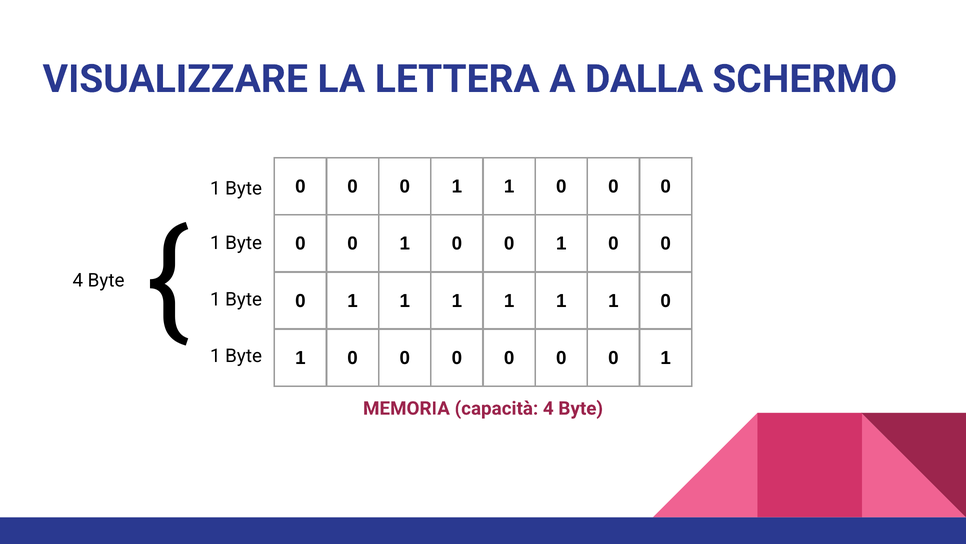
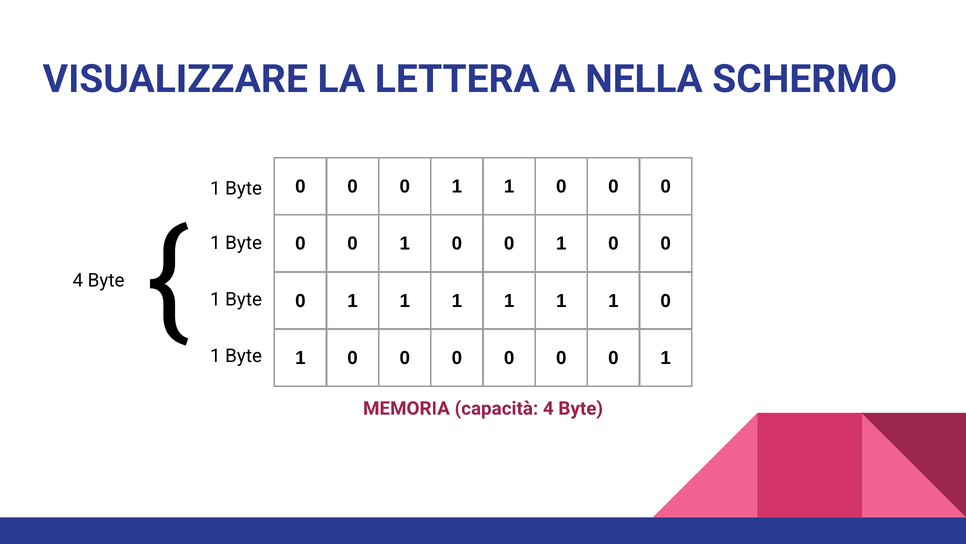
DALLA: DALLA -> NELLA (644, 79)
